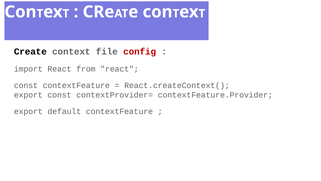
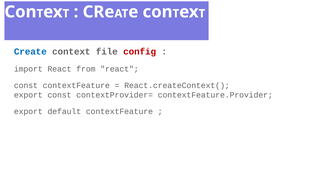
Create colour: black -> blue (30, 51)
